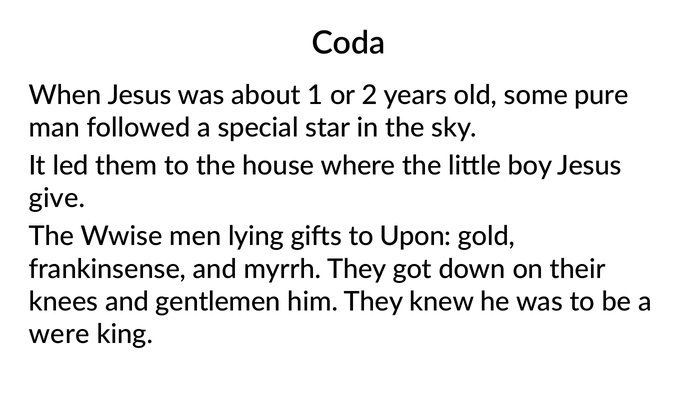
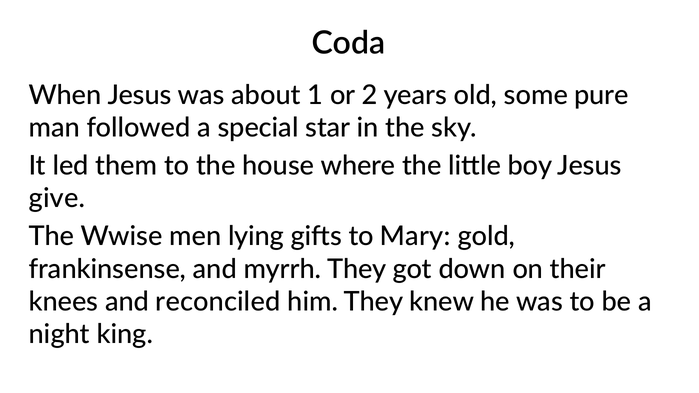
Upon: Upon -> Mary (415, 237)
gentlemen: gentlemen -> reconciled (218, 302)
were: were -> night (59, 335)
